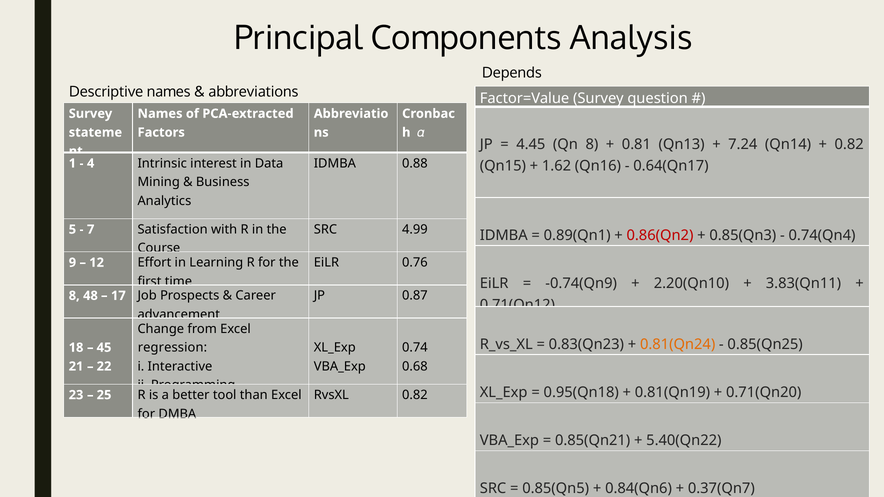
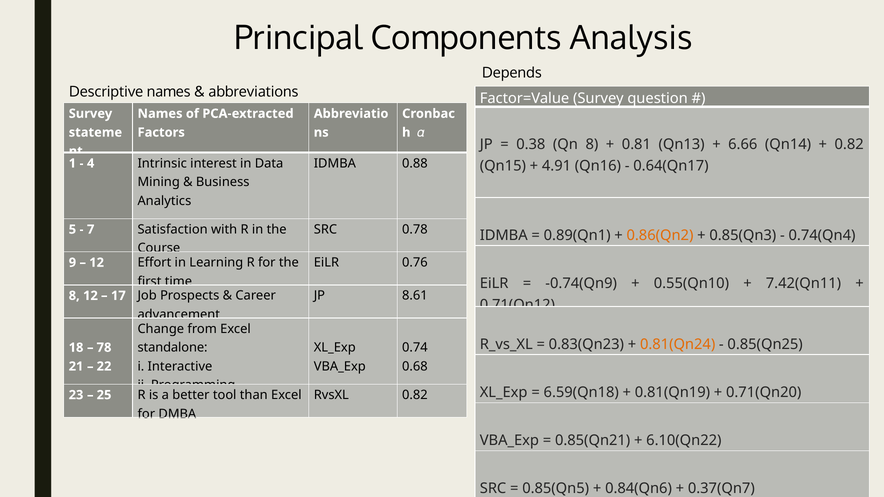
4.45: 4.45 -> 0.38 (531, 144)
7.24: 7.24 -> 6.66 (743, 144)
1.62: 1.62 -> 4.91 (557, 166)
4.99: 4.99 -> 0.78 (415, 230)
0.86(Qn2 colour: red -> orange (660, 235)
2.20(Qn10: 2.20(Qn10 -> 0.55(Qn10 (691, 283)
3.83(Qn11: 3.83(Qn11 -> 7.42(Qn11 (803, 283)
0.87: 0.87 -> 8.61 (415, 296)
8 48: 48 -> 12 (90, 296)
regression: regression -> standalone (173, 348)
45: 45 -> 78 (104, 348)
0.95(Qn18: 0.95(Qn18 -> 6.59(Qn18 (581, 393)
5.40(Qn22: 5.40(Qn22 -> 6.10(Qn22 (684, 441)
